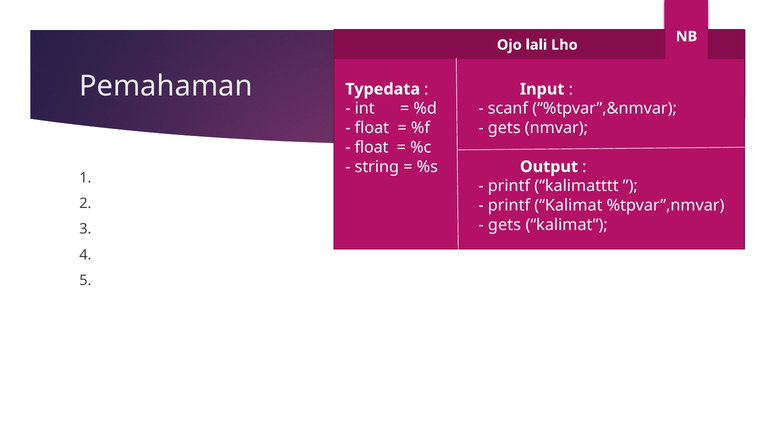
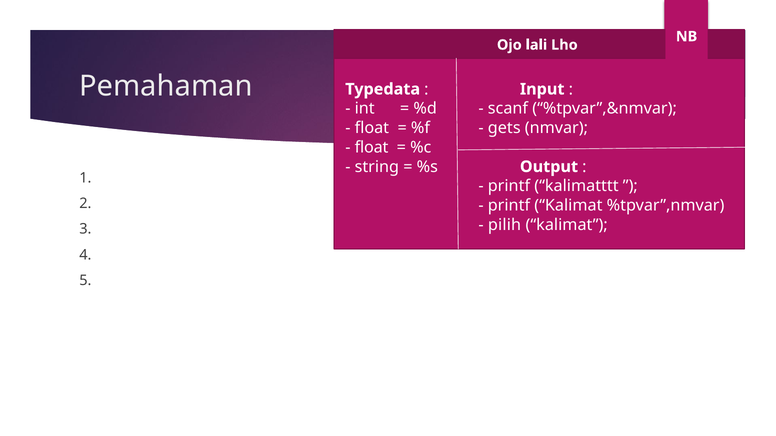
gets: gets -> pilih (505, 225)
